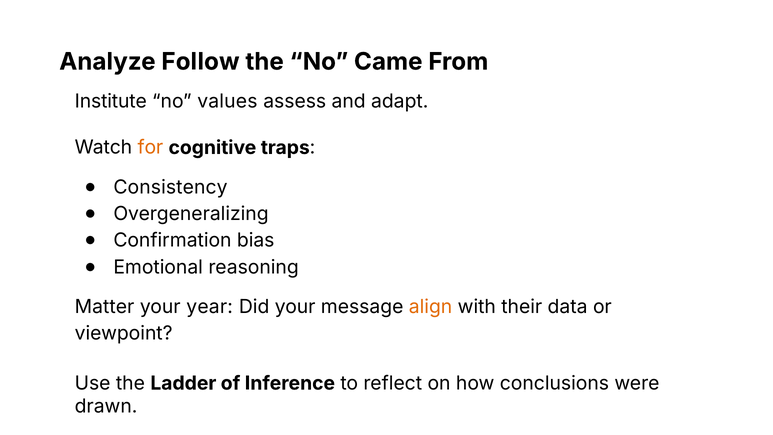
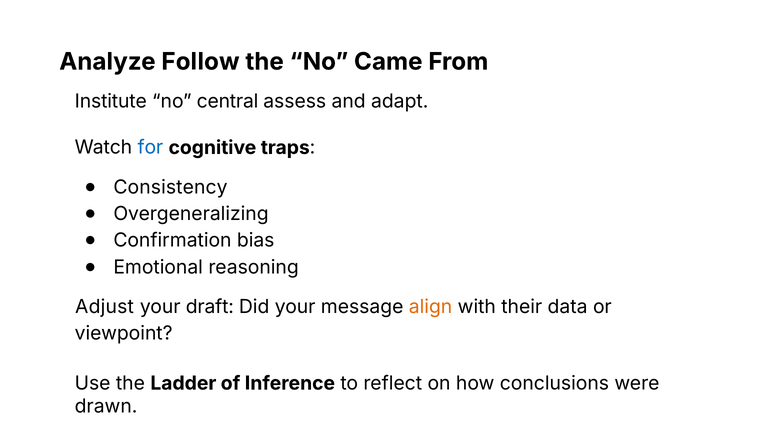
values: values -> central (228, 101)
for colour: orange -> blue (150, 148)
Matter: Matter -> Adjust (104, 307)
year: year -> draft (210, 307)
